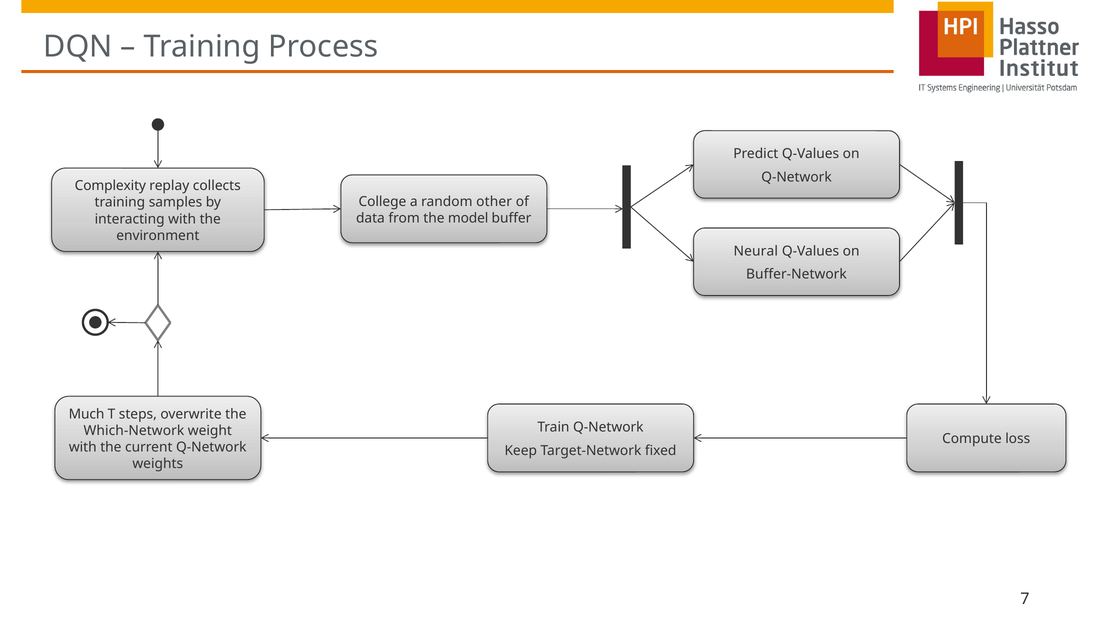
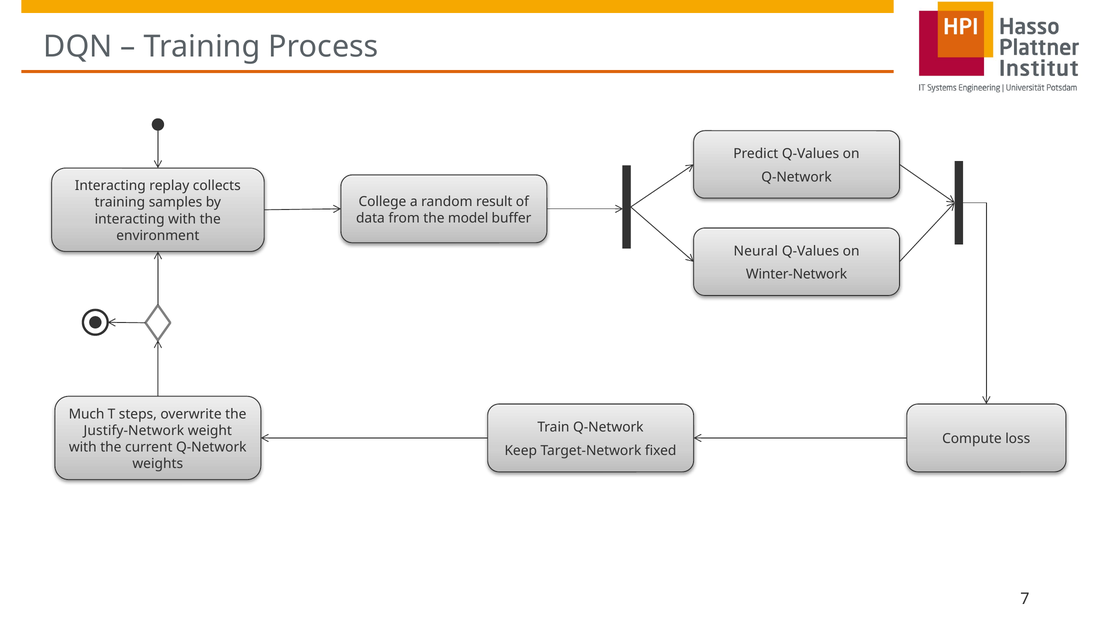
Complexity: Complexity -> Interacting (110, 186)
other: other -> result (494, 201)
Buffer-Network: Buffer-Network -> Winter-Network (797, 274)
Which-Network: Which-Network -> Justify-Network (134, 431)
